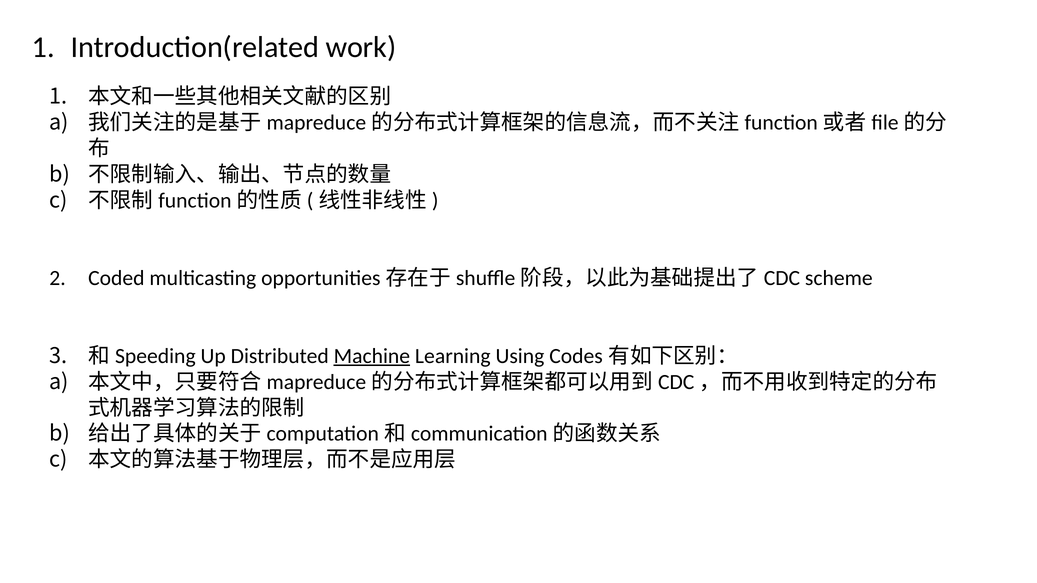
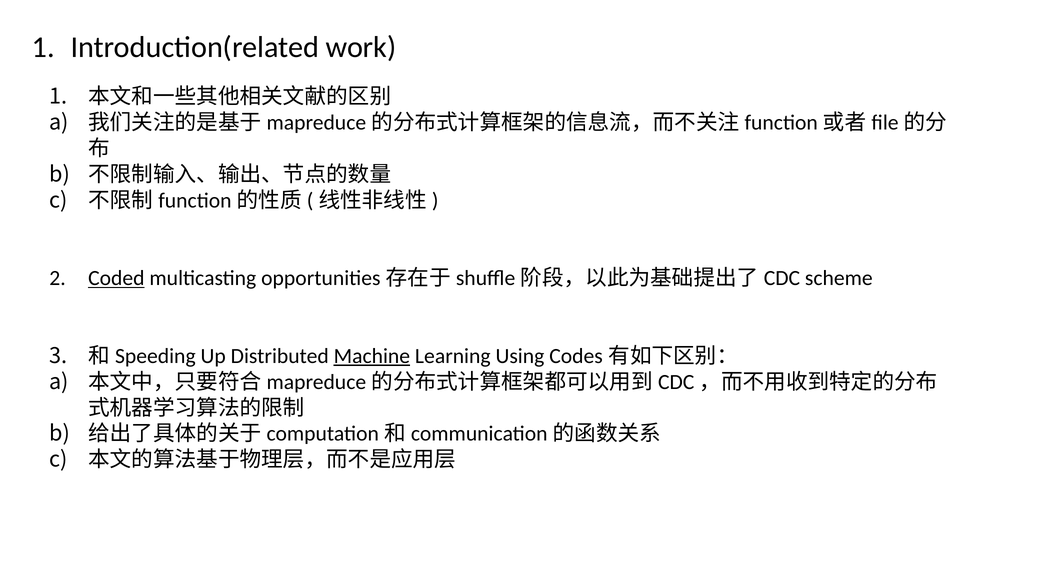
Coded underline: none -> present (116, 278)
